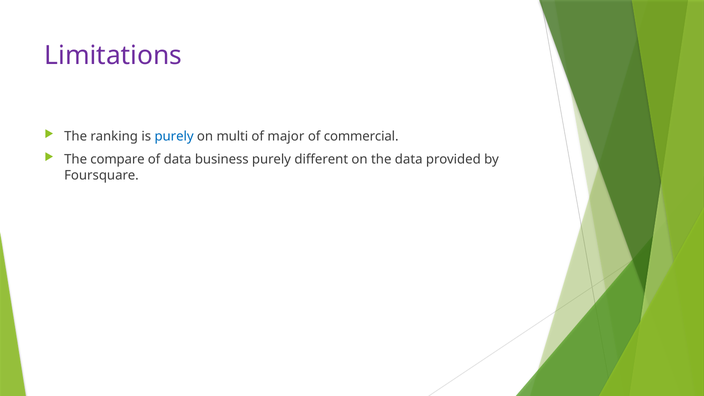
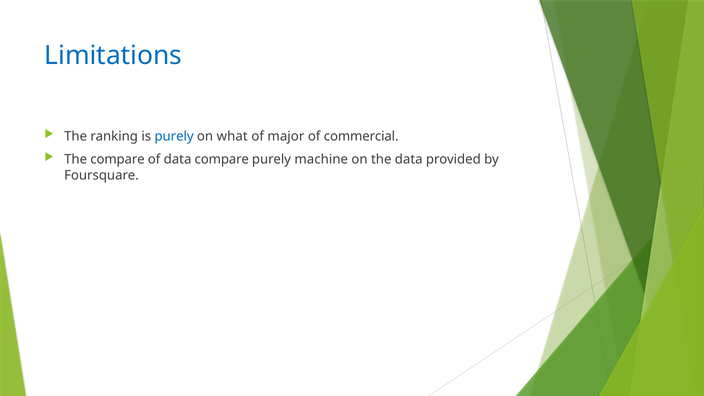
Limitations colour: purple -> blue (113, 56)
multi: multi -> what (232, 136)
data business: business -> compare (222, 159)
different: different -> machine (321, 159)
